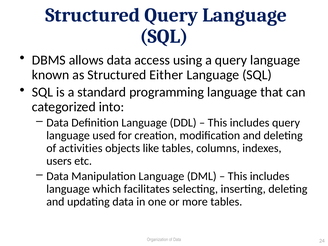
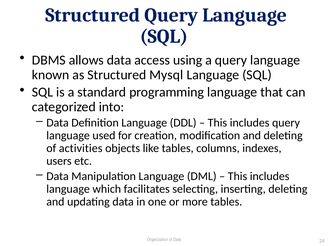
Either: Either -> Mysql (166, 75)
